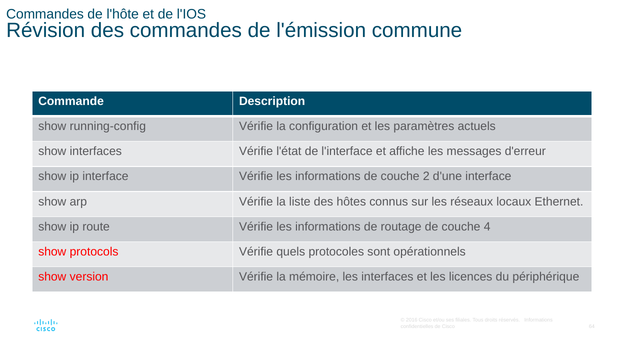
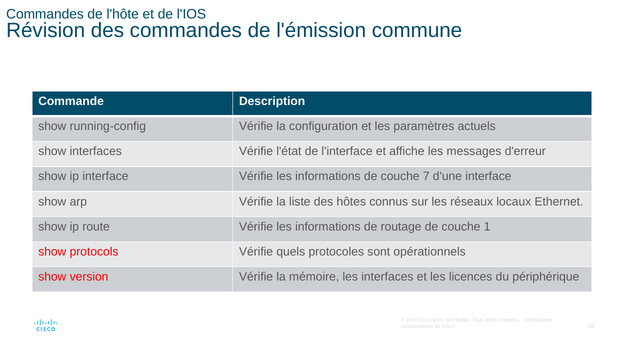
2: 2 -> 7 (426, 176)
4: 4 -> 1 (487, 226)
